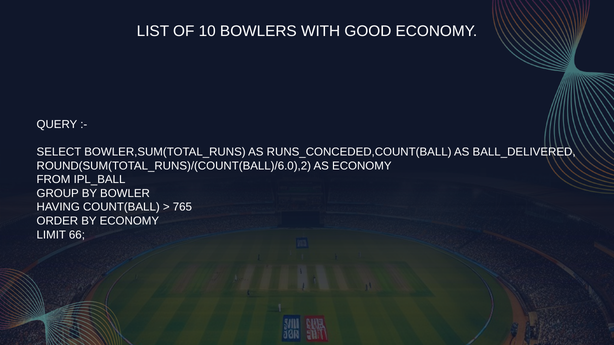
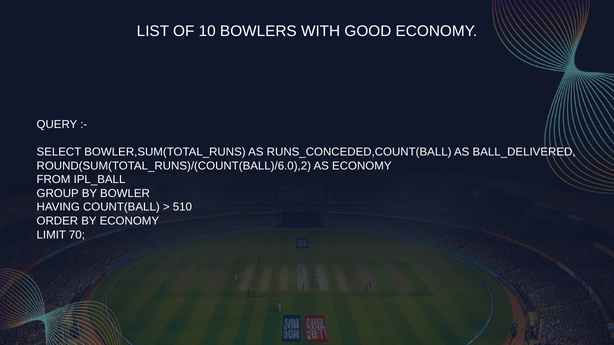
765: 765 -> 510 (182, 207)
66: 66 -> 70 (77, 235)
